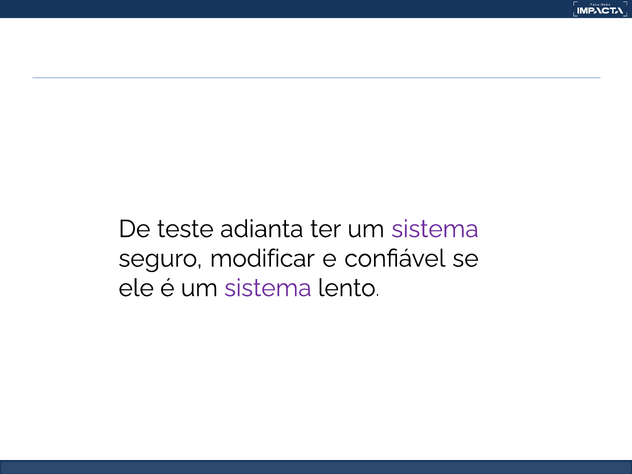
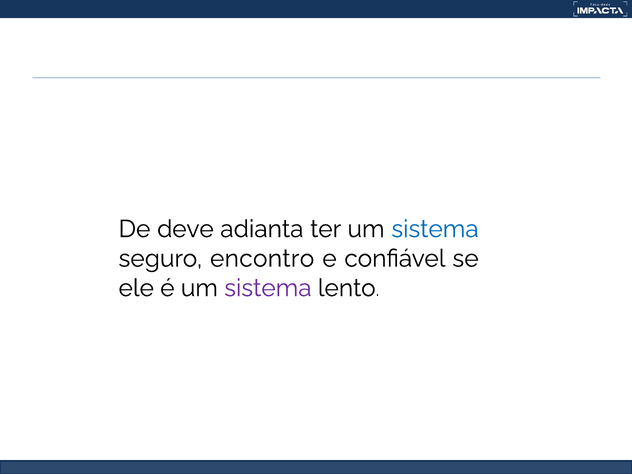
teste: teste -> deve (185, 229)
sistema colour: purple -> blue (435, 229)
modificar: modificar -> encontro (262, 259)
